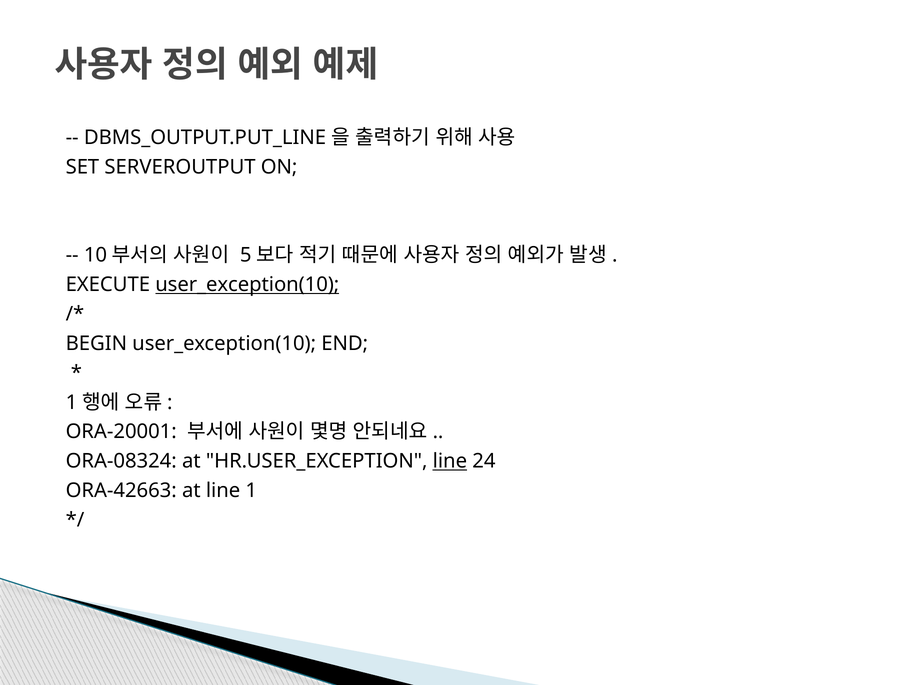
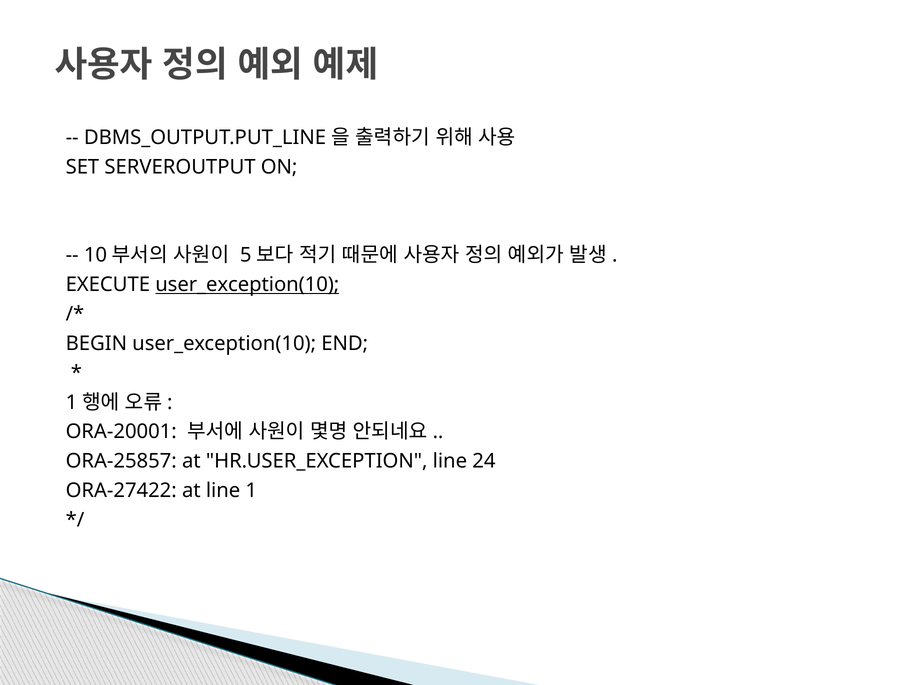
ORA-08324: ORA-08324 -> ORA-25857 (121, 461)
line underline: present -> none (450, 461)
ORA-42663: ORA-42663 -> ORA-27422 (121, 491)
